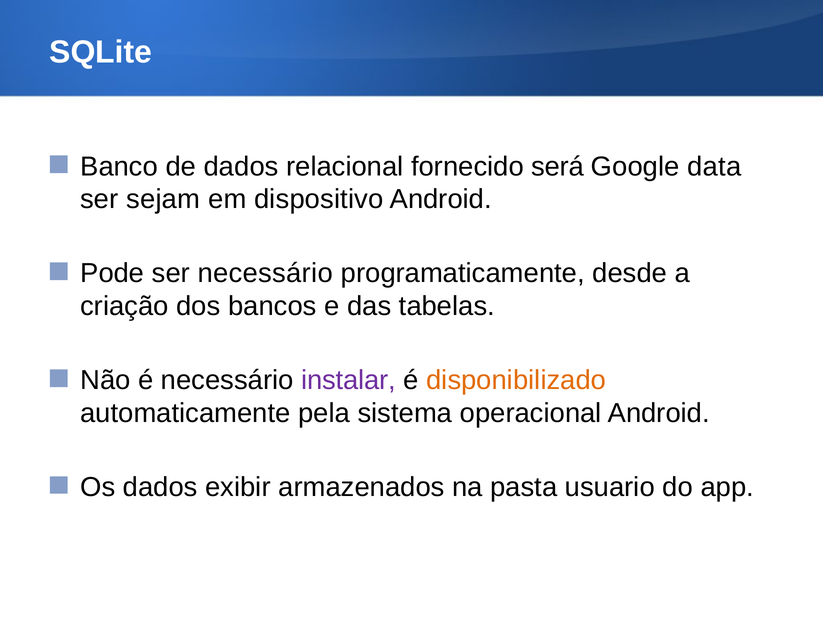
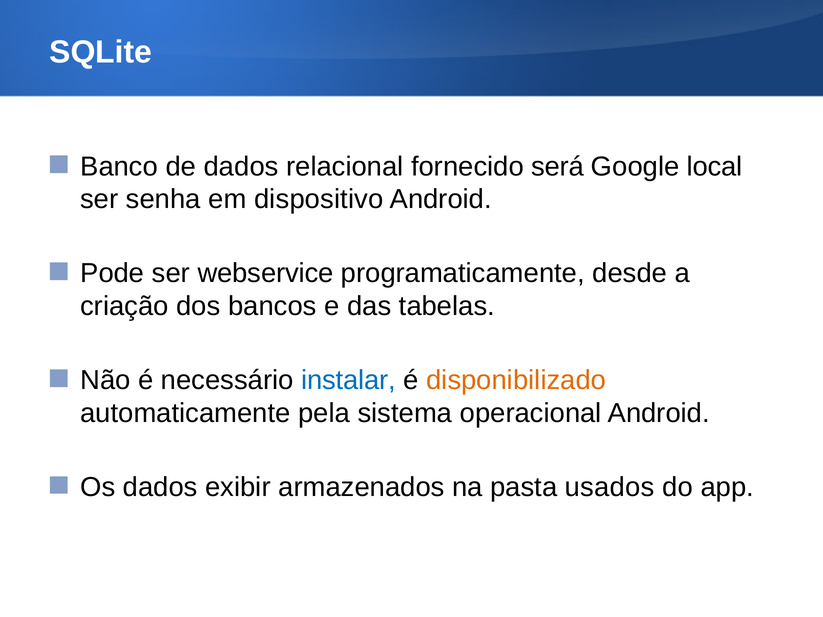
data: data -> local (715, 167)
sejam: sejam -> senha (163, 199)
ser necessário: necessário -> webservice (266, 274)
instalar colour: purple -> blue (349, 381)
usuario: usuario -> usados (610, 487)
